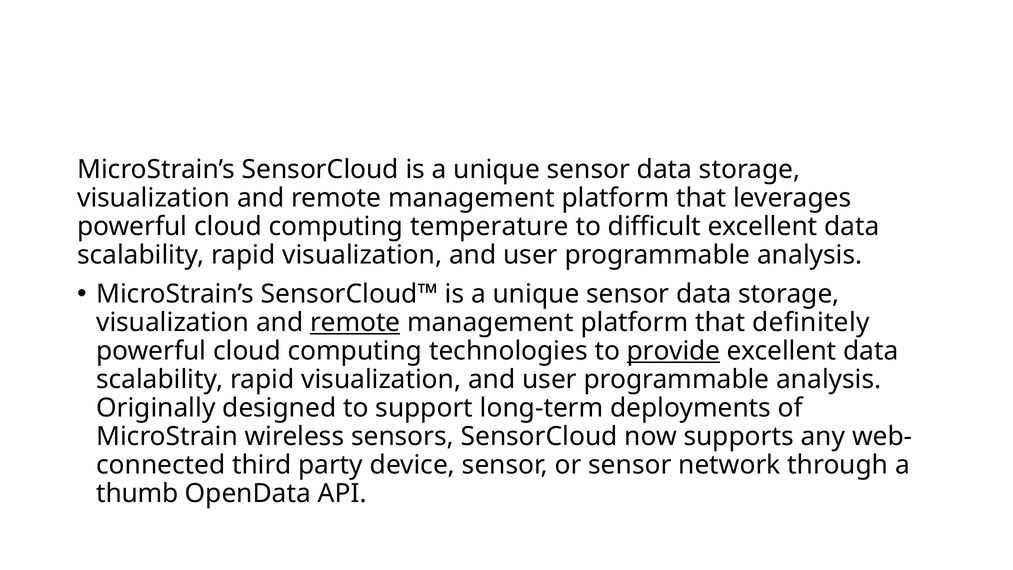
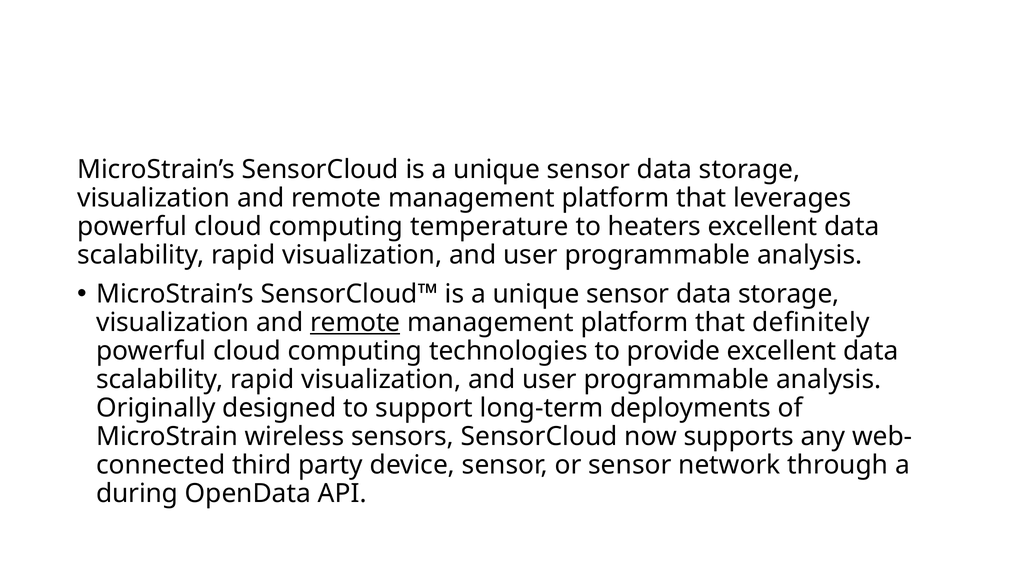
difficult: difficult -> heaters (654, 227)
provide underline: present -> none (673, 351)
thumb: thumb -> during (137, 493)
